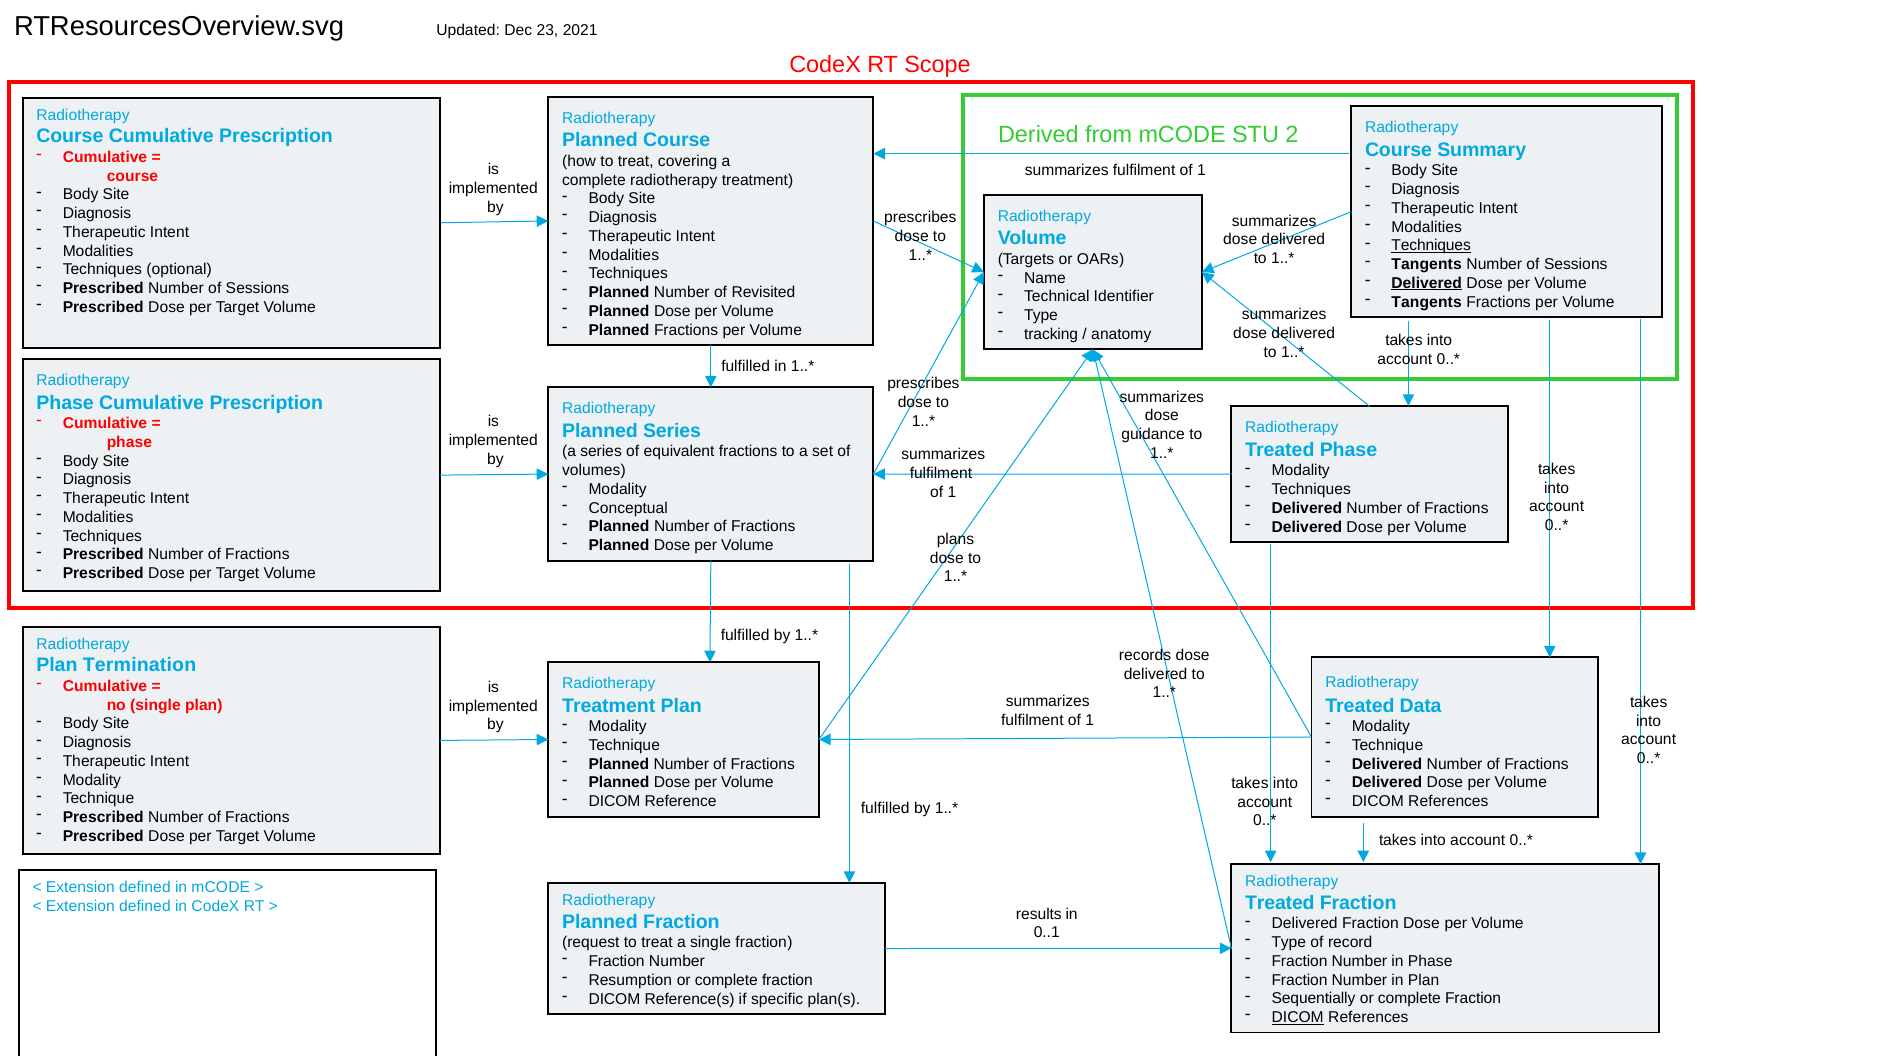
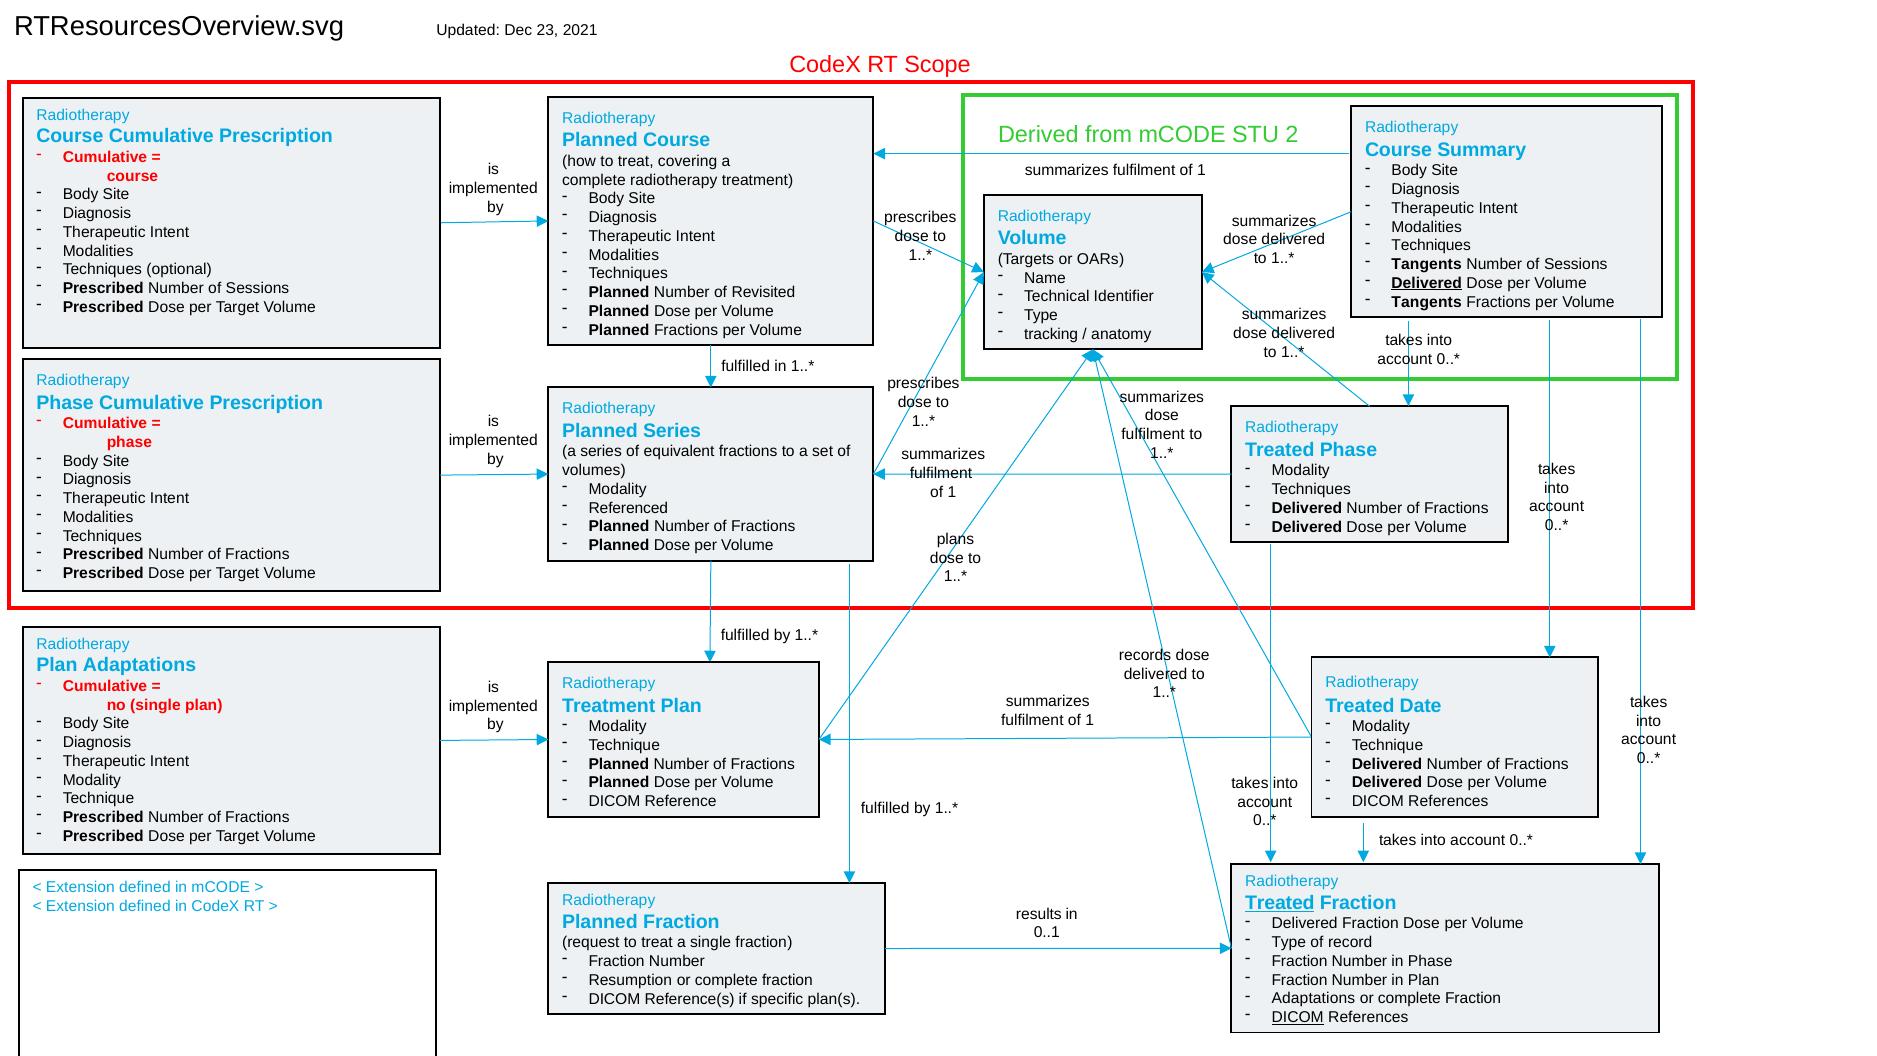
Techniques underline: present -> none (1431, 246)
guidance: guidance -> fulfilment (1153, 434)
Conceptual: Conceptual -> Referenced (628, 508)
Plan Termination: Termination -> Adaptations (140, 665)
Data: Data -> Date (1421, 706)
Treated underline: none -> present (1280, 903)
Sequentially: Sequentially -> Adaptations (1313, 998)
